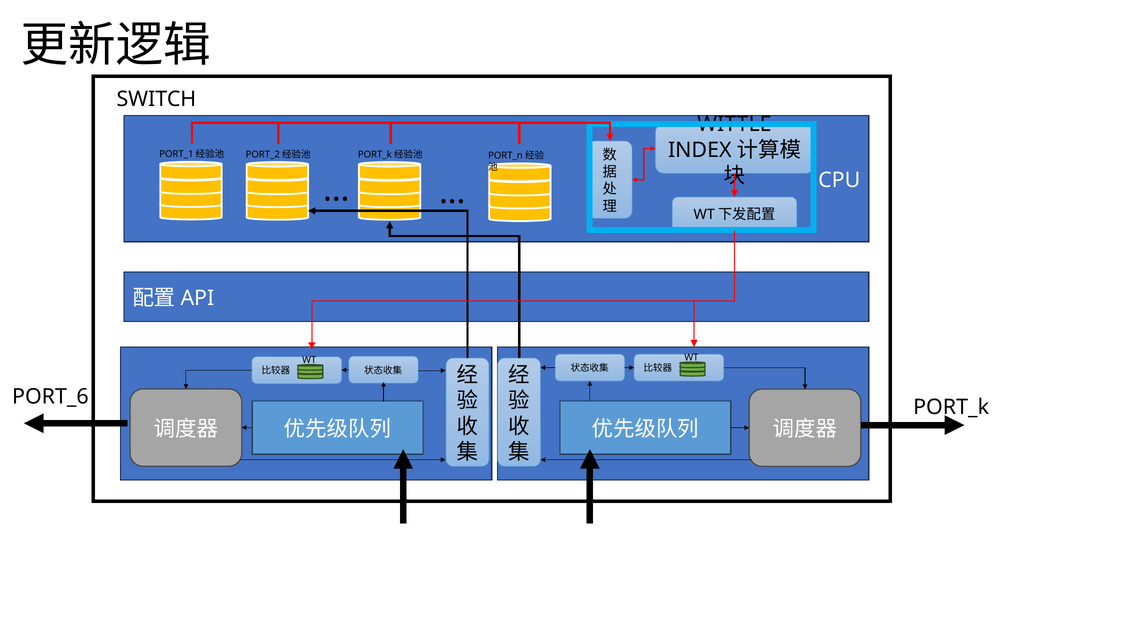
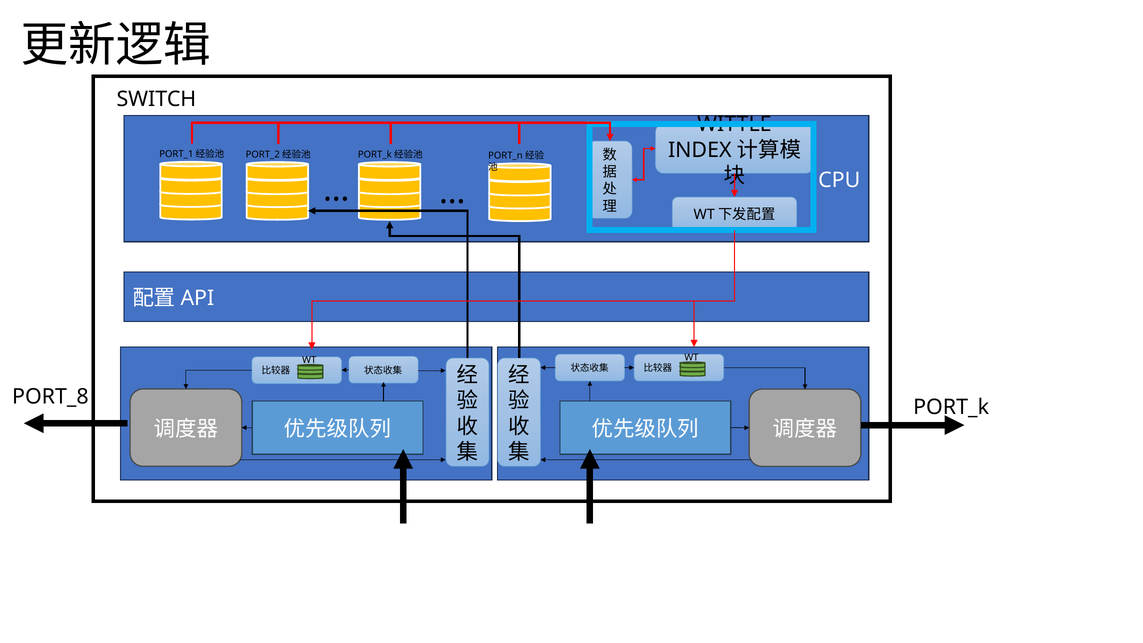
PORT_6: PORT_6 -> PORT_8 (50, 397)
